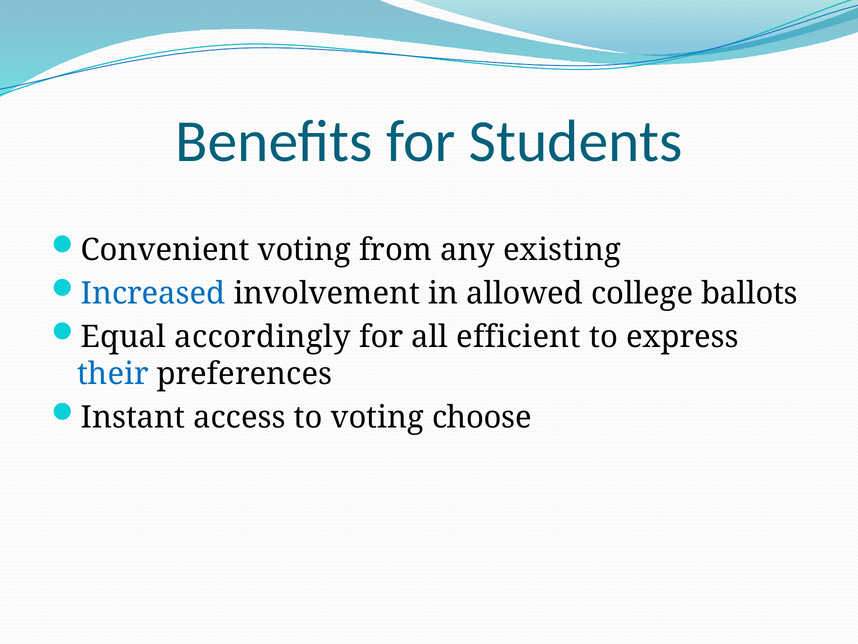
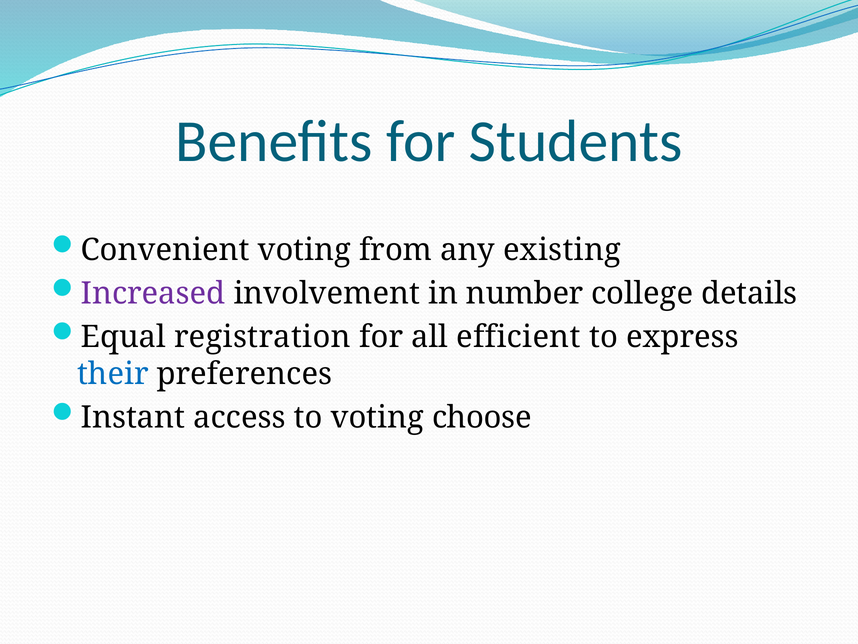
Increased colour: blue -> purple (153, 293)
allowed: allowed -> number (525, 293)
ballots: ballots -> details (749, 293)
accordingly: accordingly -> registration (262, 337)
